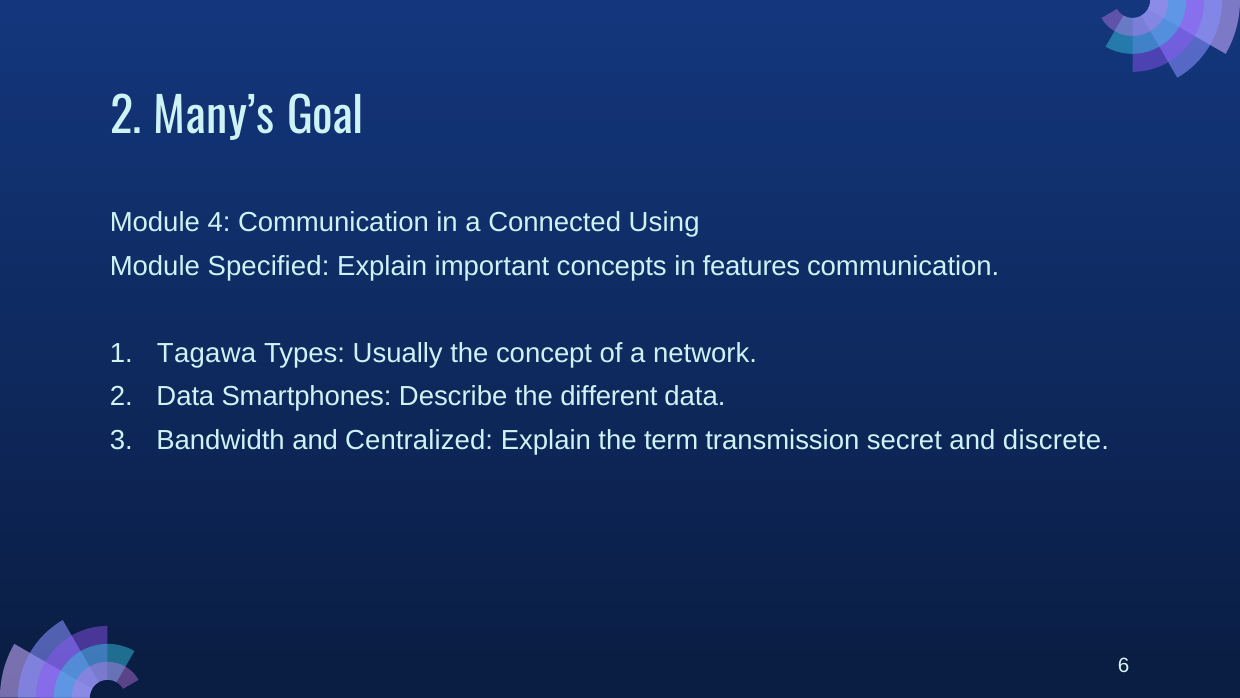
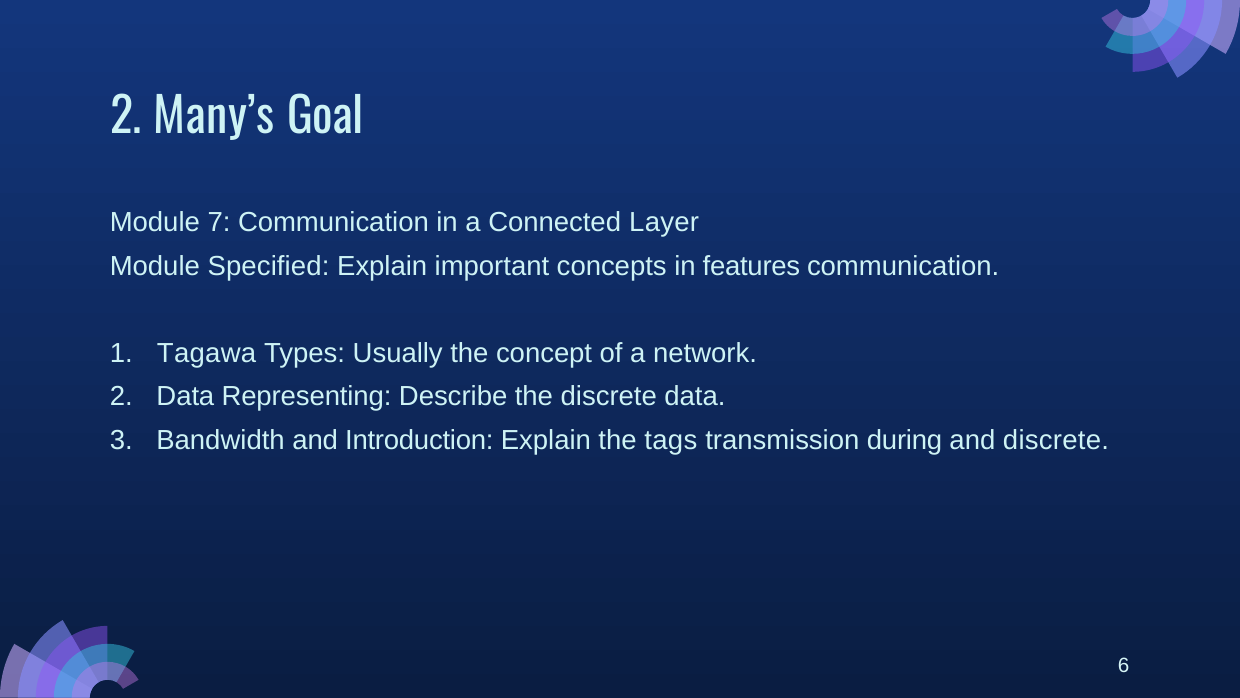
4: 4 -> 7 (219, 223)
Using: Using -> Layer (664, 223)
Smartphones: Smartphones -> Representing (307, 396)
the different: different -> discrete (609, 396)
Centralized: Centralized -> Introduction (419, 440)
term: term -> tags (671, 440)
secret: secret -> during (905, 440)
